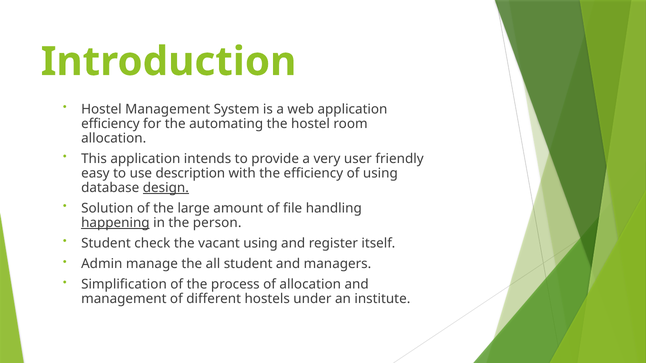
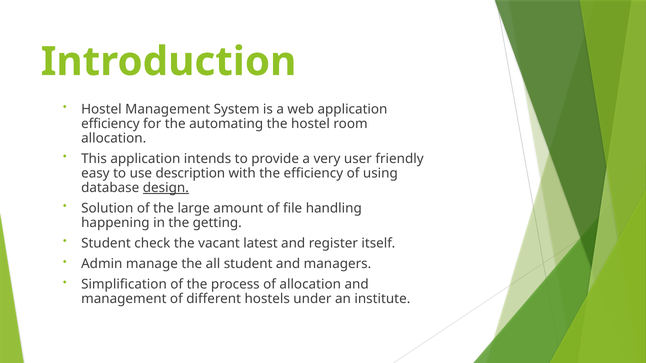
happening underline: present -> none (115, 223)
person: person -> getting (217, 223)
vacant using: using -> latest (261, 244)
